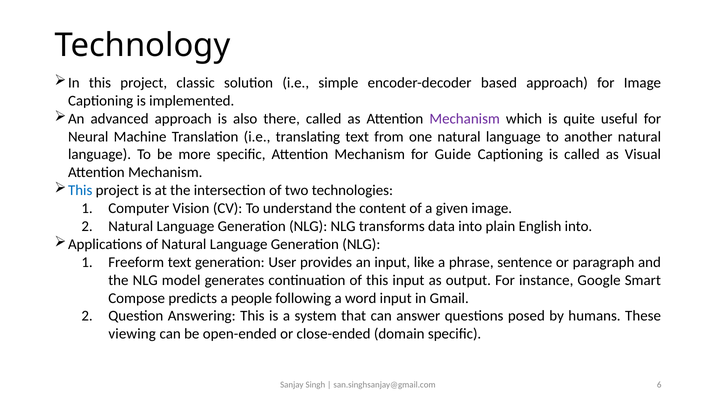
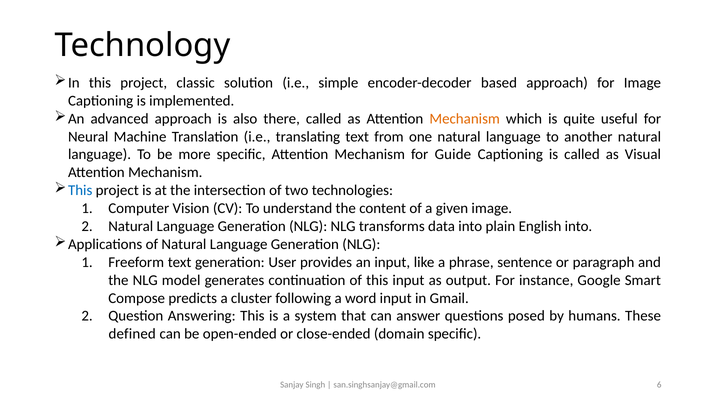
Mechanism colour: purple -> orange (465, 119)
people: people -> cluster (251, 298)
viewing: viewing -> defined (132, 334)
